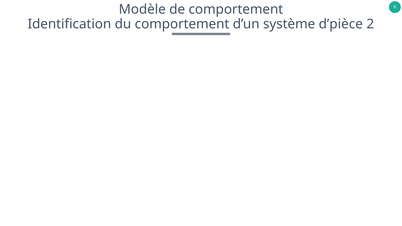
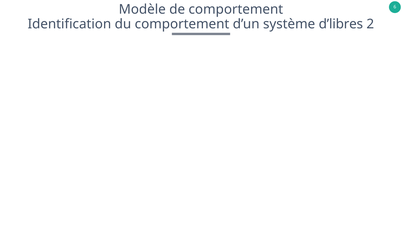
d’pièce: d’pièce -> d’libres (341, 24)
